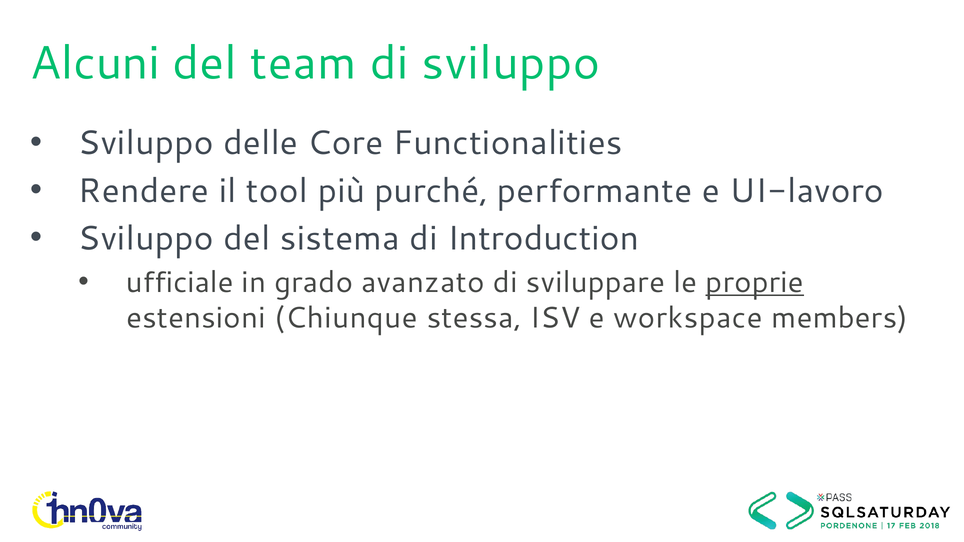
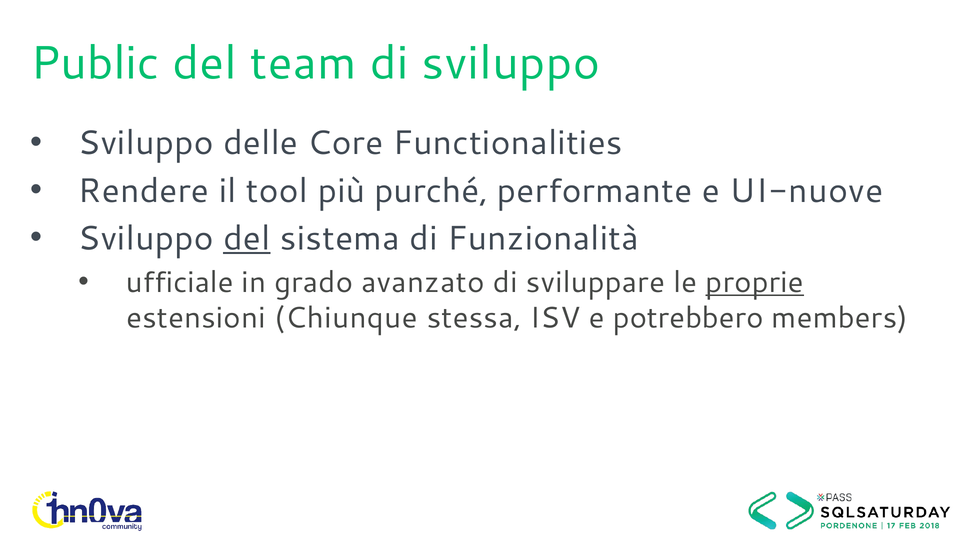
Alcuni: Alcuni -> Public (95, 64)
UI-lavoro: UI-lavoro -> UI-nuove (806, 191)
del underline: none -> present (247, 239)
Introduction: Introduction -> Funzionalità (543, 239)
workspace: workspace -> potrebbero (688, 318)
